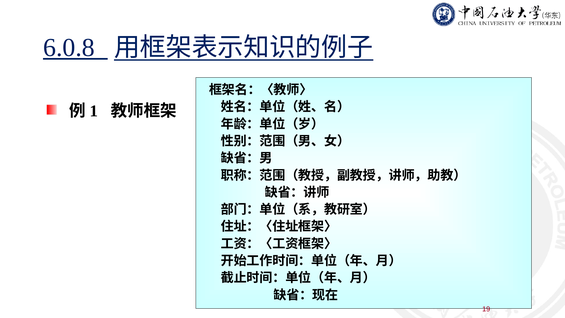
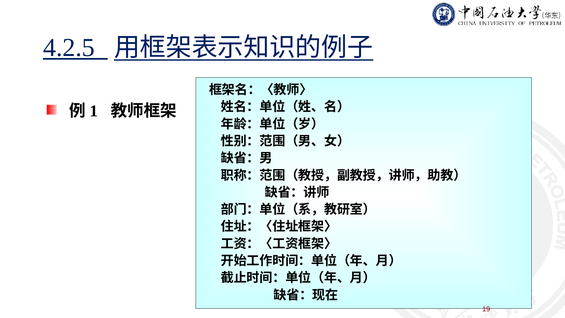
6.0.8: 6.0.8 -> 4.2.5 (69, 47)
